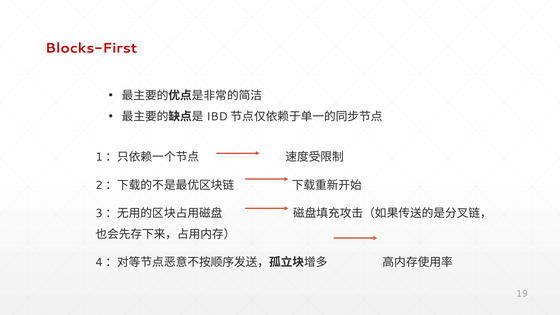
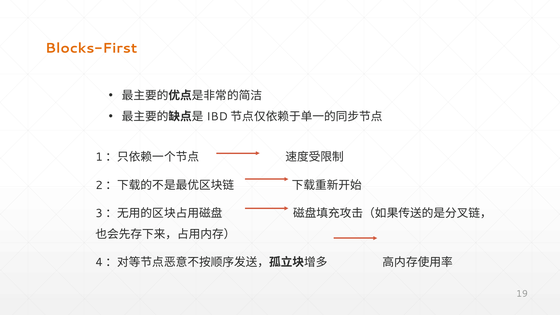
Blocks-First colour: red -> orange (91, 48)
